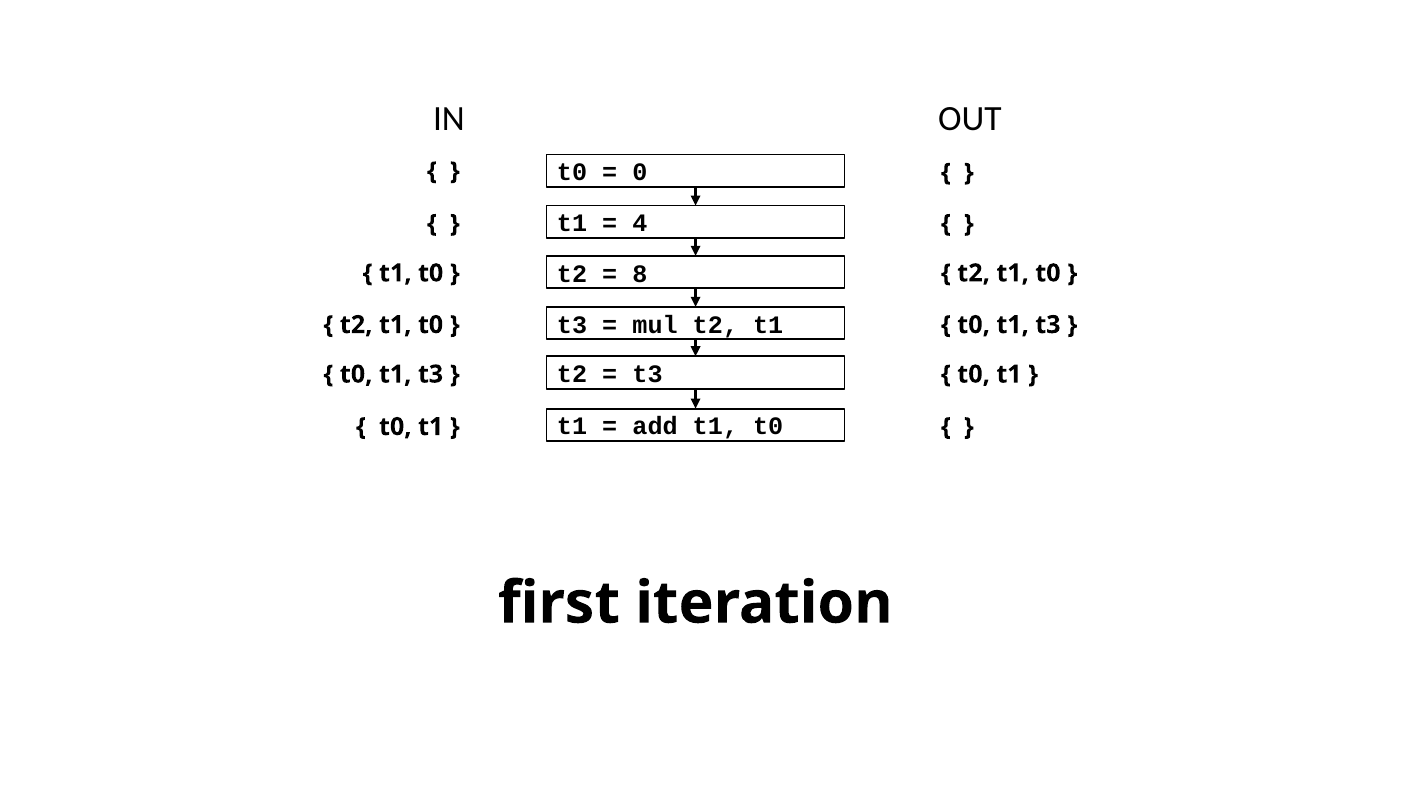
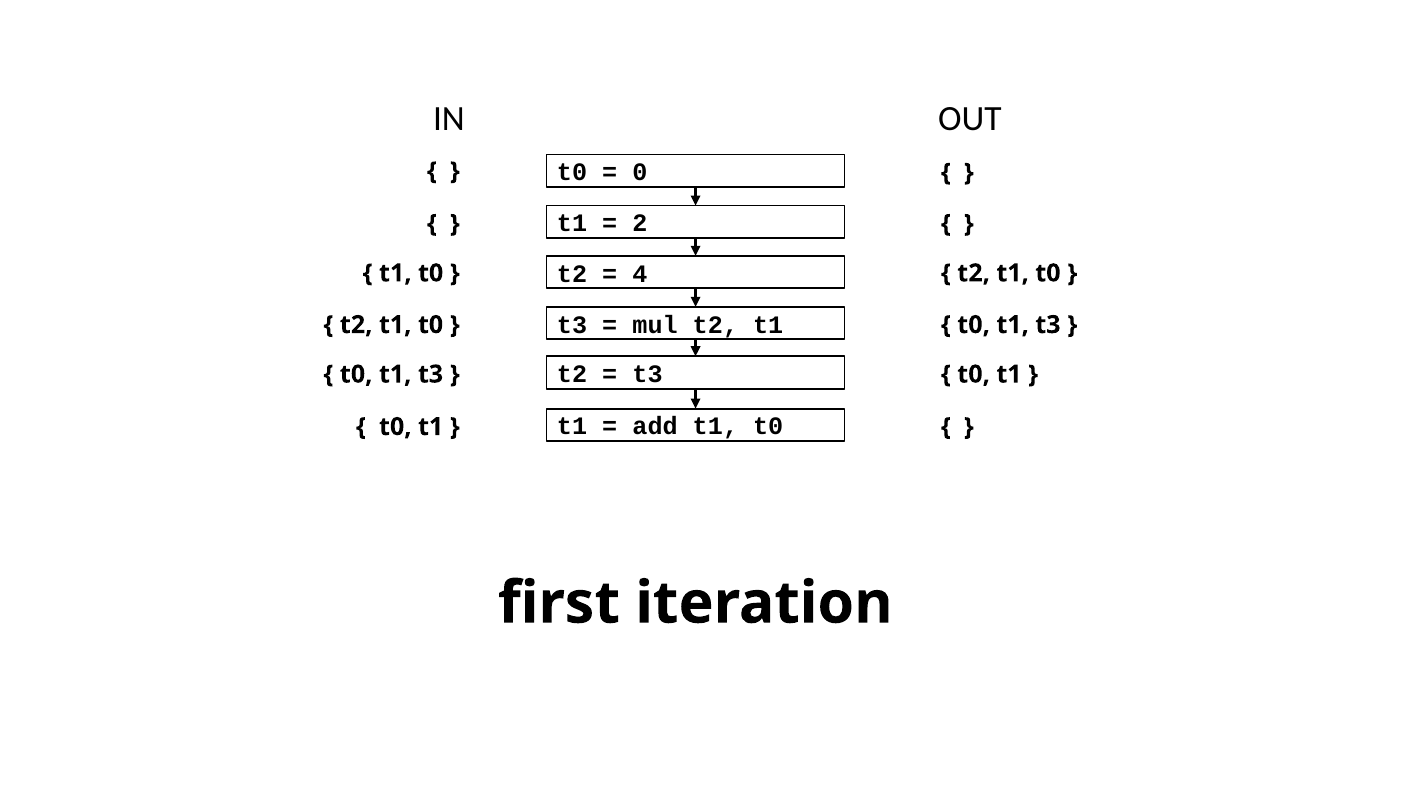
4: 4 -> 2 (640, 224)
8: 8 -> 4 (640, 274)
